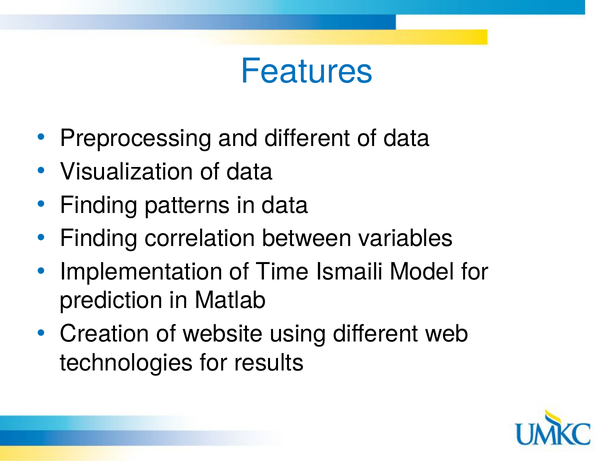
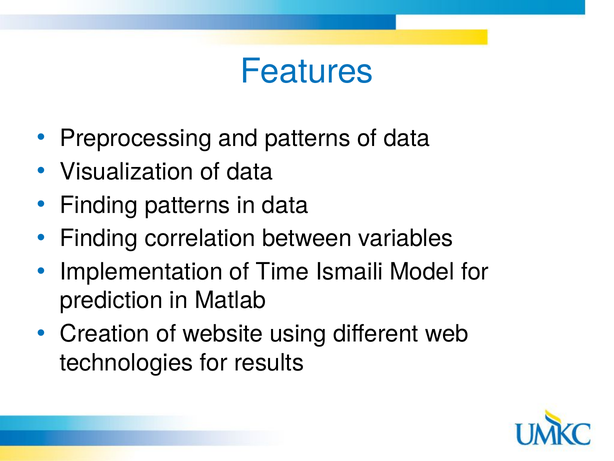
and different: different -> patterns (308, 138)
